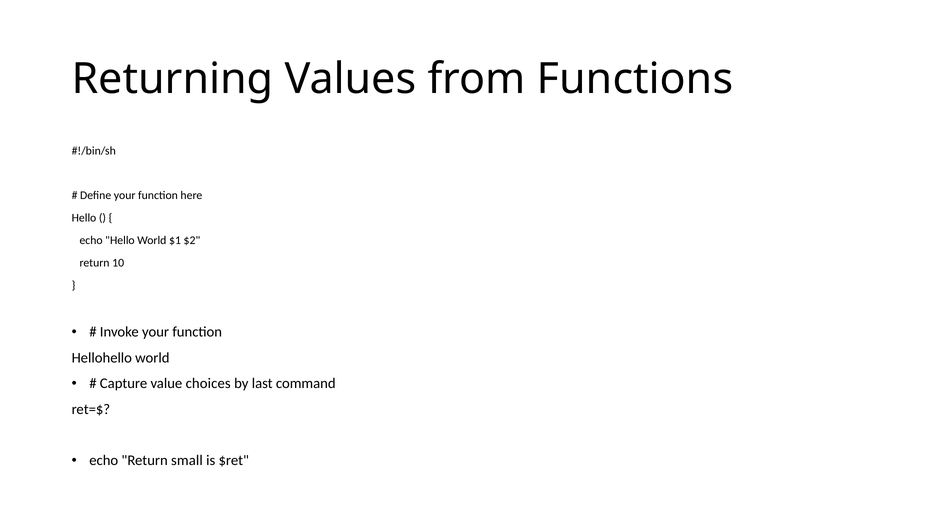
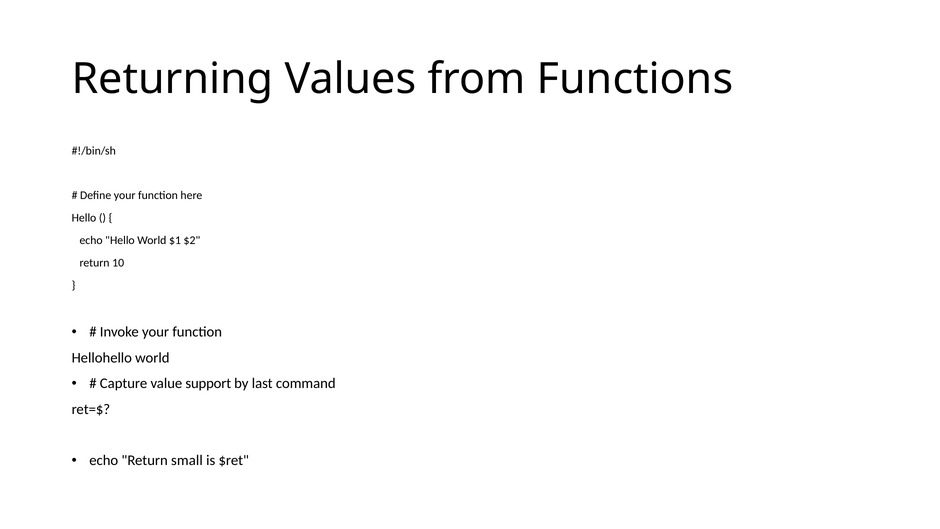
choices: choices -> support (208, 383)
